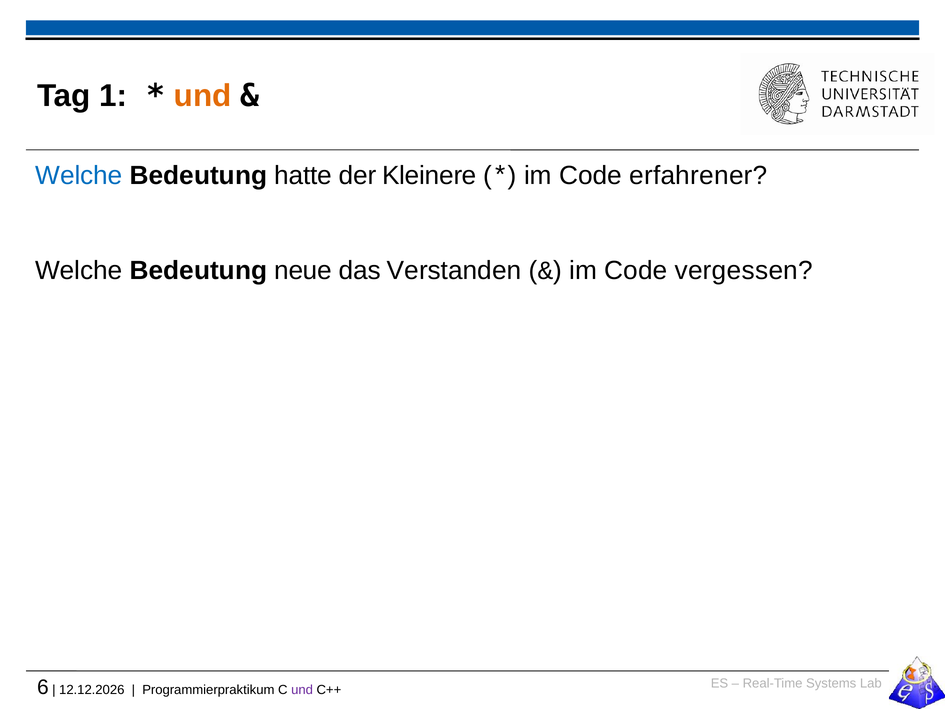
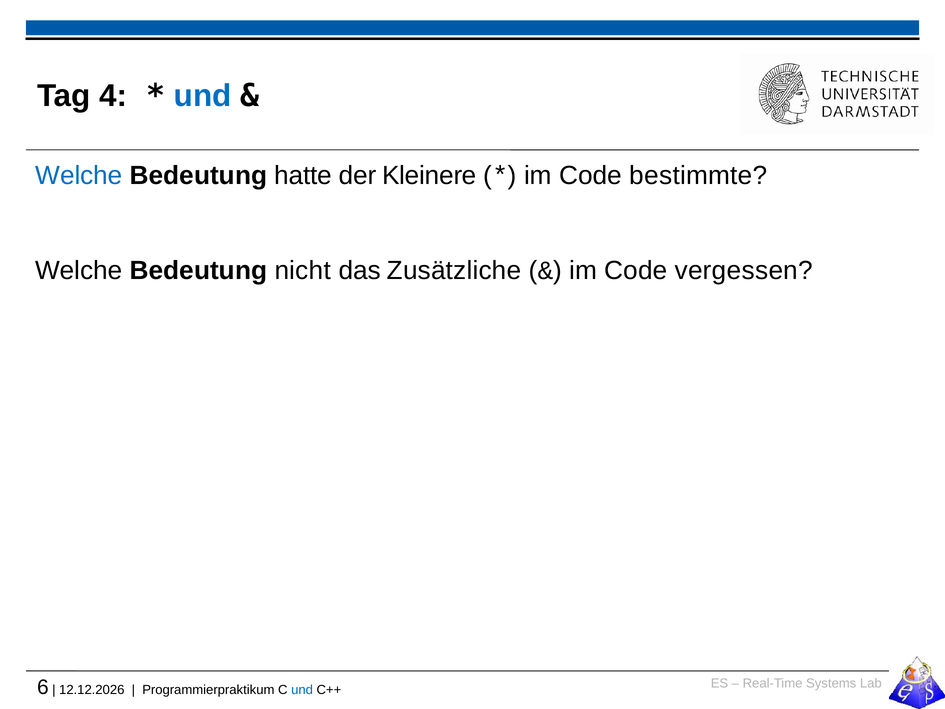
1: 1 -> 4 (113, 96)
und colour: orange -> blue (203, 96)
erfahrener: erfahrener -> bestimmte (698, 176)
neue: neue -> nicht (303, 270)
Verstanden: Verstanden -> Zusätzliche (454, 270)
und colour: purple -> blue (302, 689)
